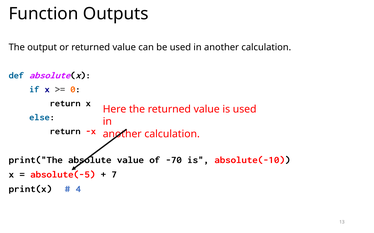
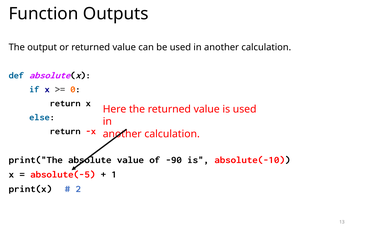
-70: -70 -> -90 (174, 160)
7: 7 -> 1 (114, 175)
4: 4 -> 2 (78, 189)
